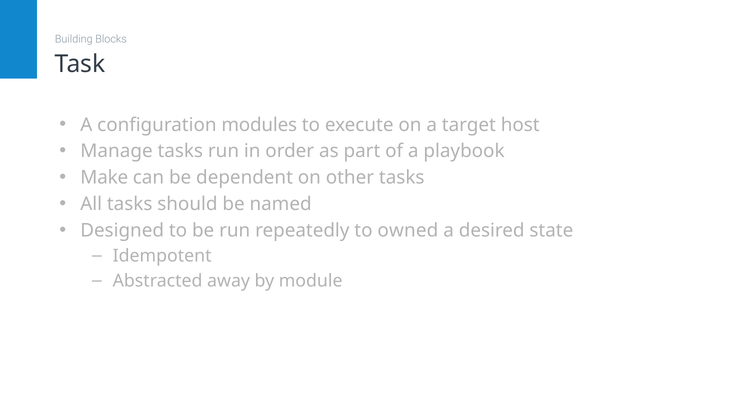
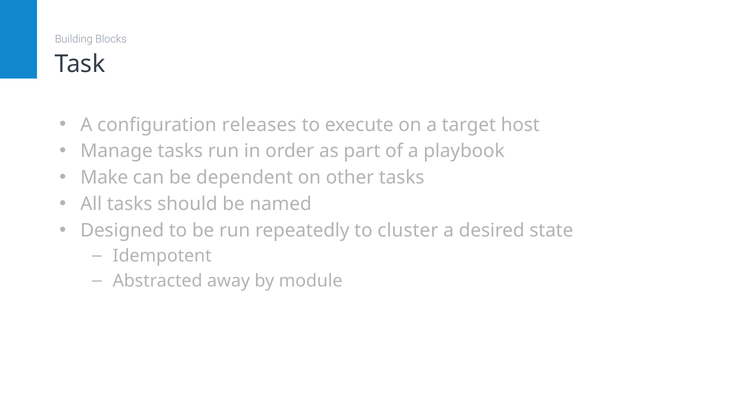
modules: modules -> releases (259, 125)
owned: owned -> cluster (408, 231)
